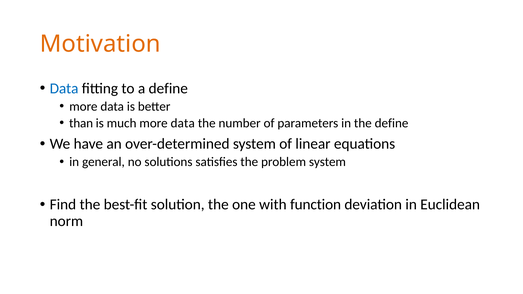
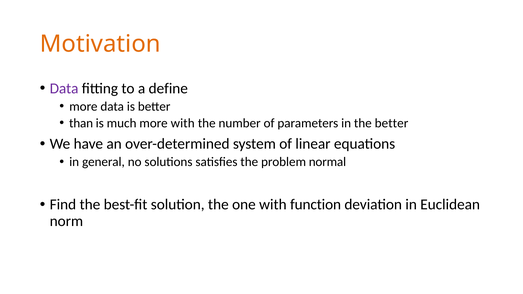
Data colour: blue -> purple (64, 88)
much more data: data -> with (183, 123)
the define: define -> better (392, 123)
problem system: system -> normal (327, 162)
